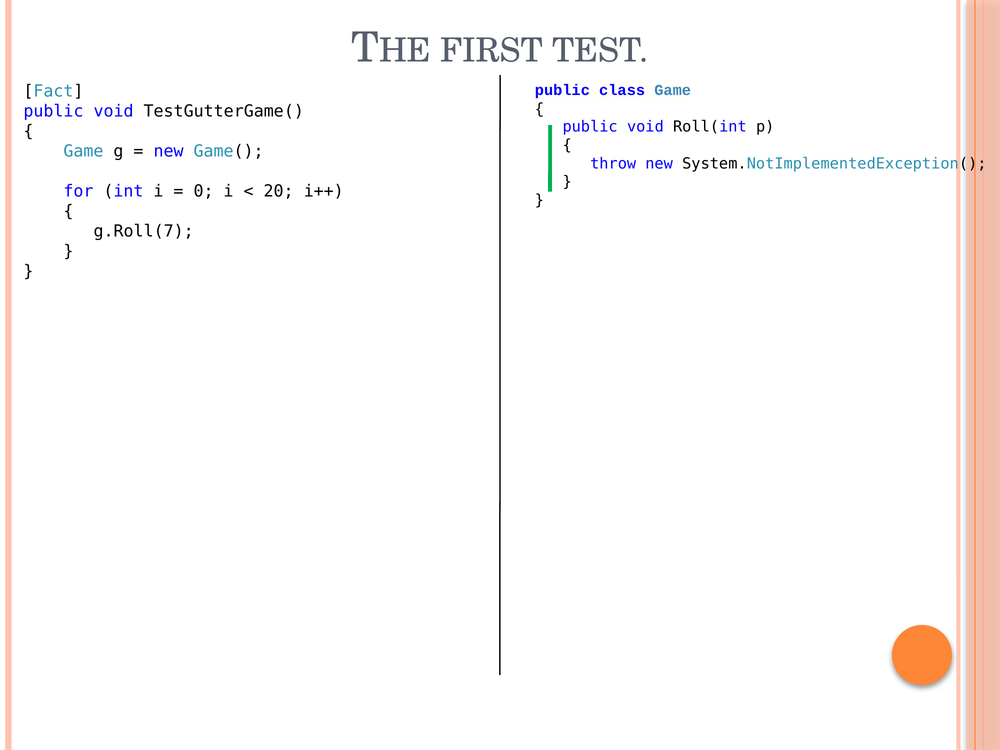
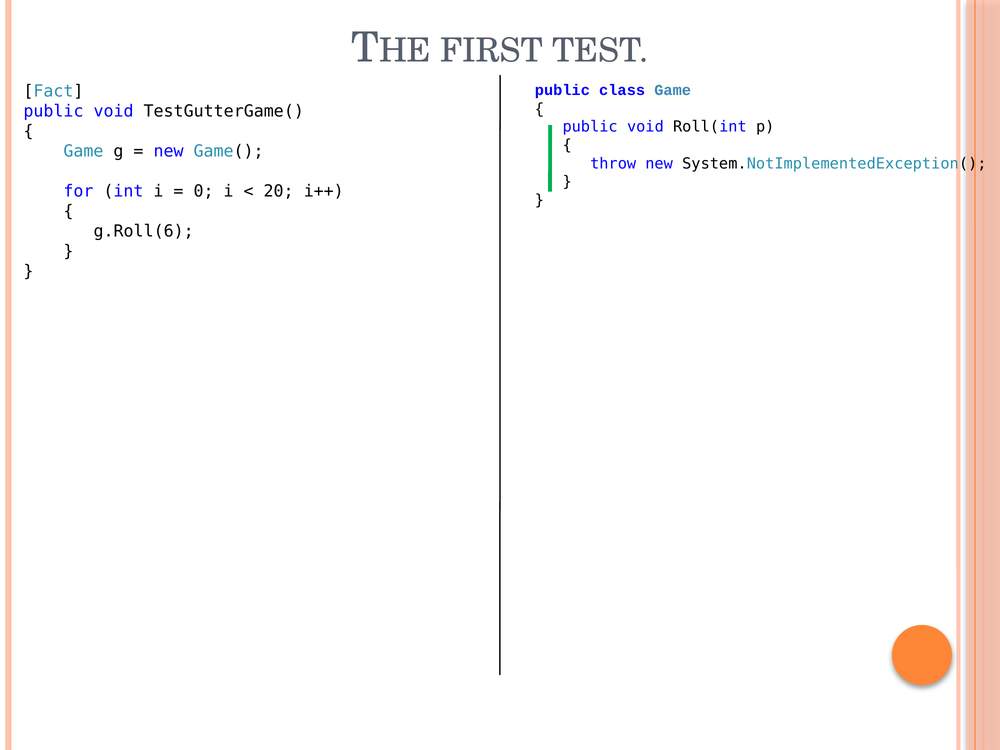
g.Roll(7: g.Roll(7 -> g.Roll(6 (144, 231)
